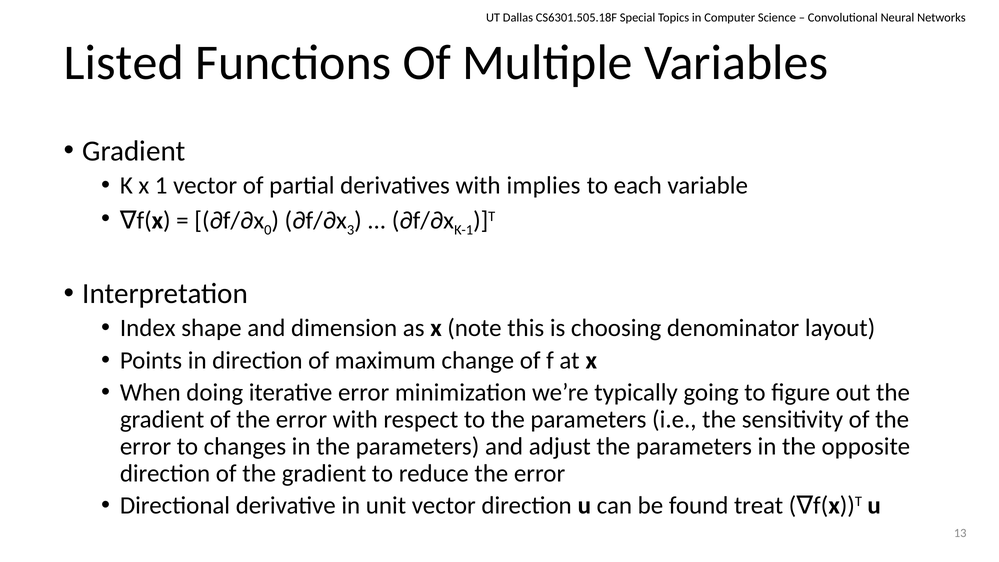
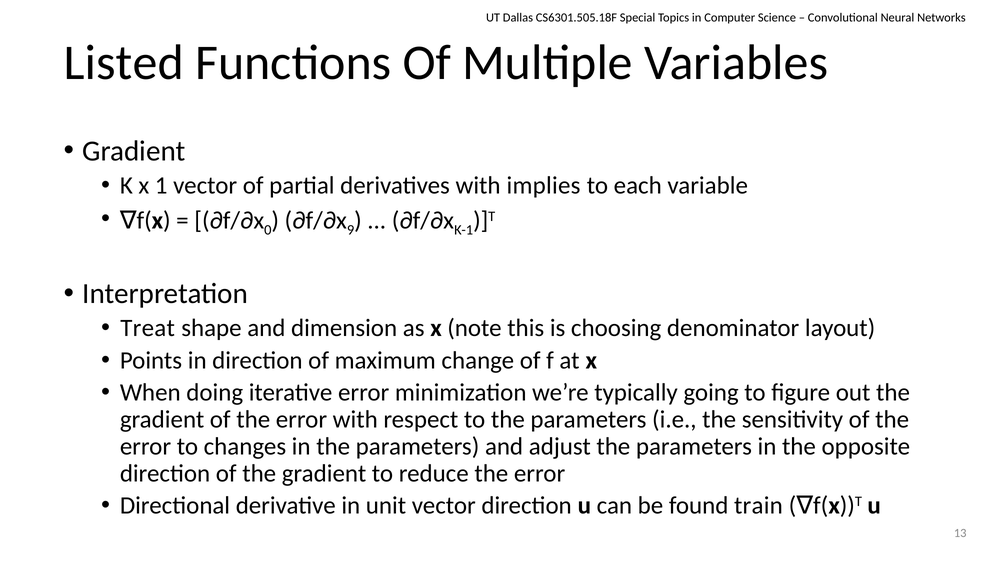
3: 3 -> 9 (351, 230)
Index: Index -> Treat (148, 328)
treat: treat -> train (758, 505)
